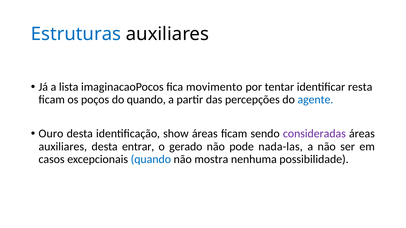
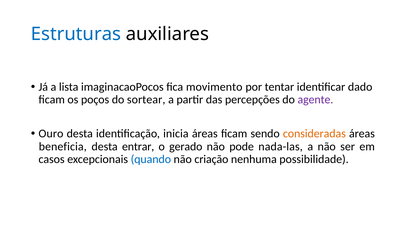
resta: resta -> dado (360, 87)
do quando: quando -> sortear (146, 100)
agente colour: blue -> purple (315, 100)
show: show -> inicia (176, 134)
consideradas colour: purple -> orange (314, 134)
auxiliares: auxiliares -> beneficia (63, 147)
mostra: mostra -> criação (211, 160)
